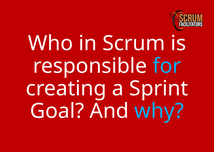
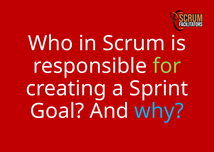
for colour: light blue -> light green (167, 66)
